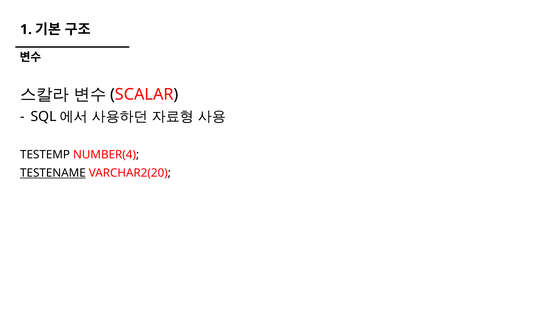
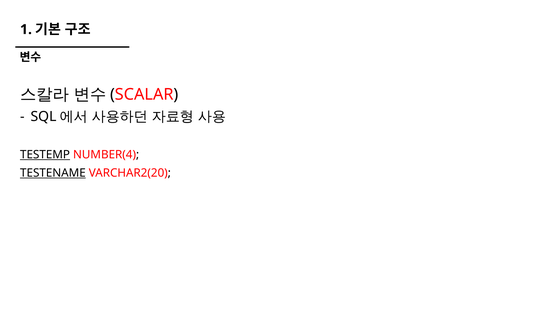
TESTEMP underline: none -> present (45, 155)
